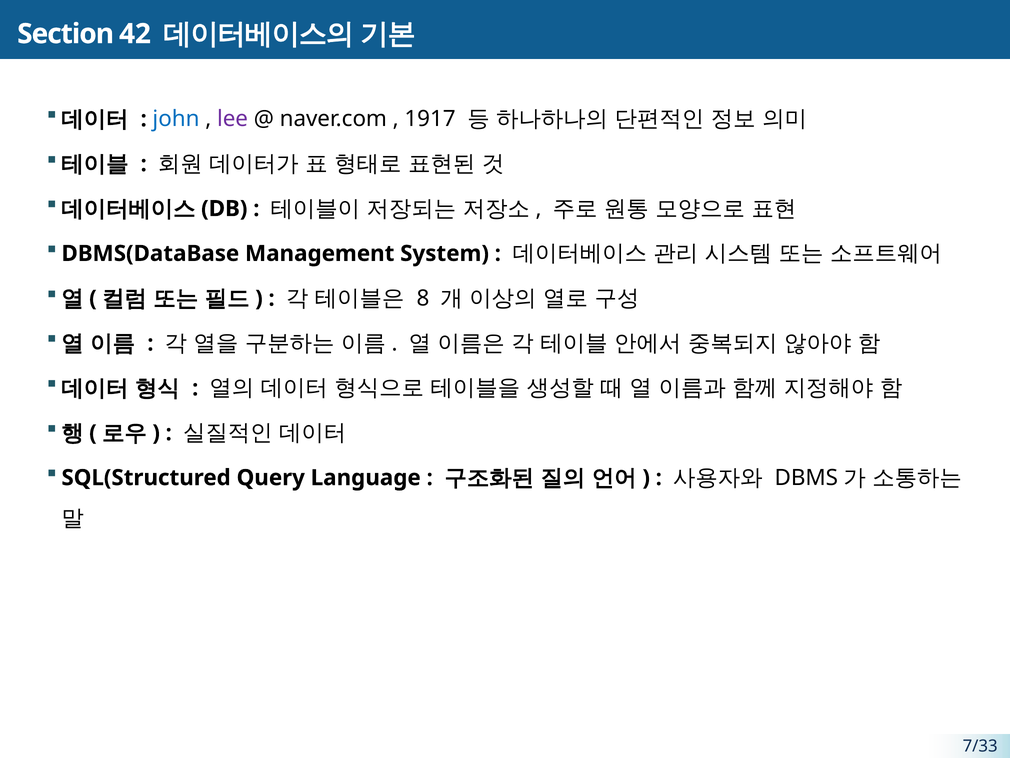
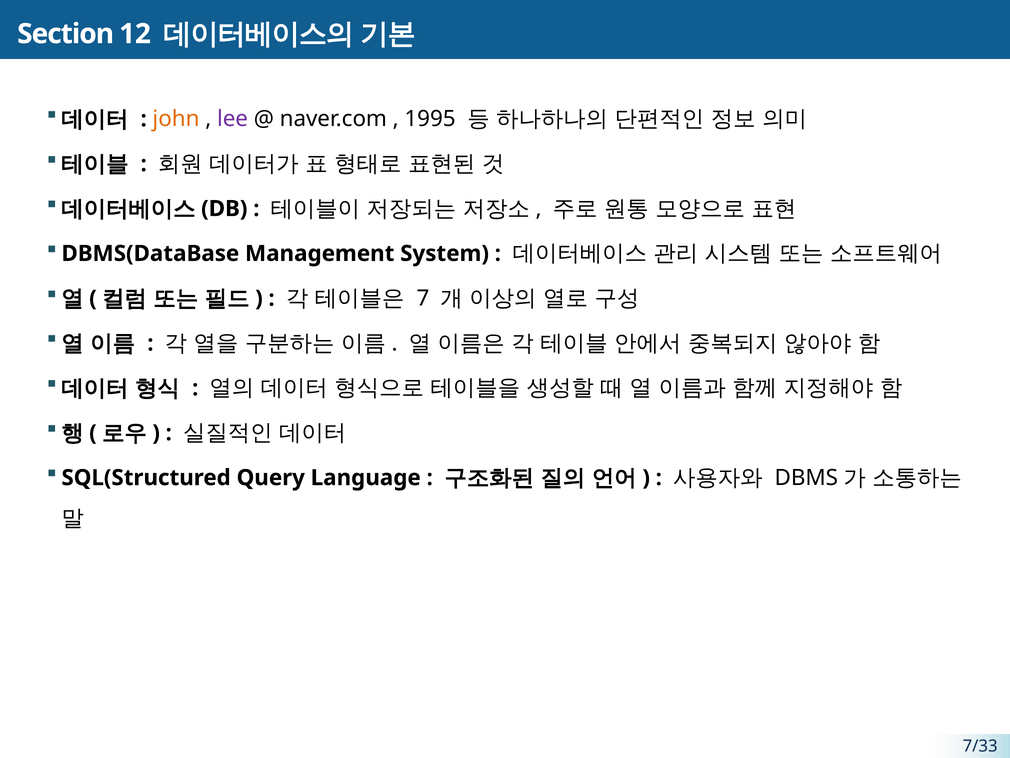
42: 42 -> 12 (135, 34)
john colour: blue -> orange (176, 119)
1917: 1917 -> 1995 (430, 119)
8: 8 -> 7 (423, 298)
